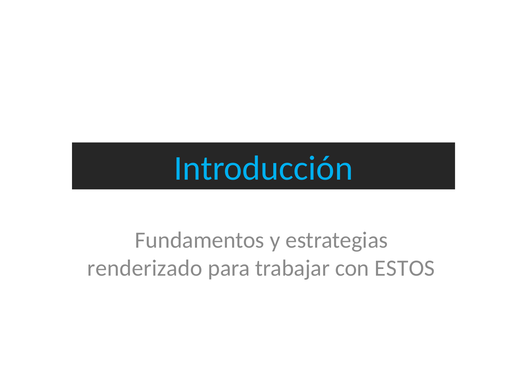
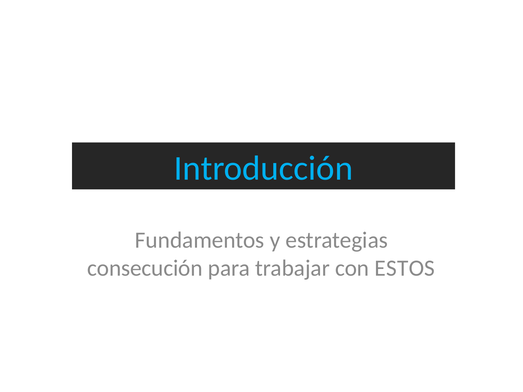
renderizado: renderizado -> consecución (145, 268)
